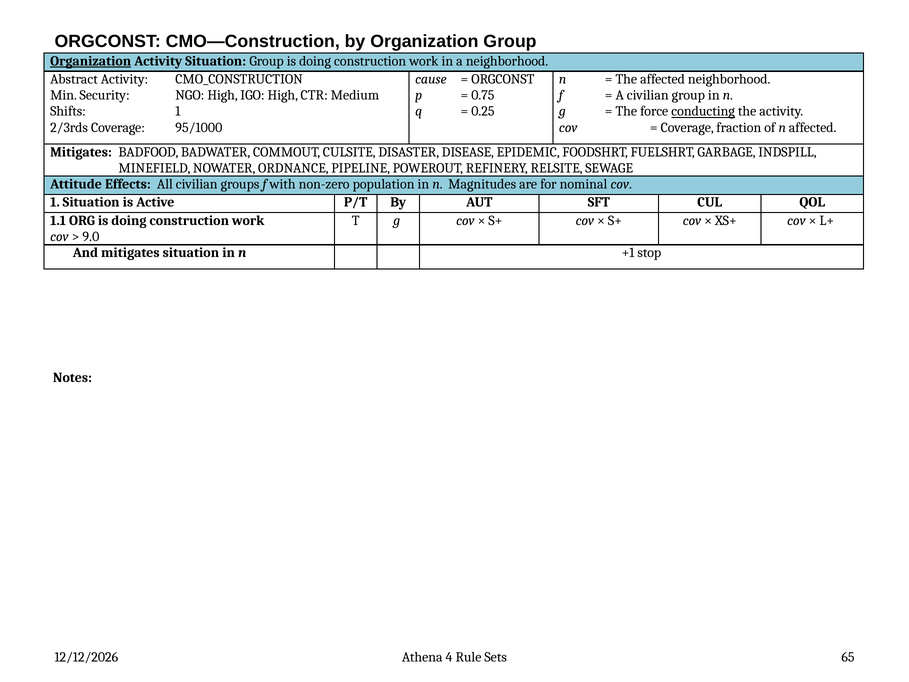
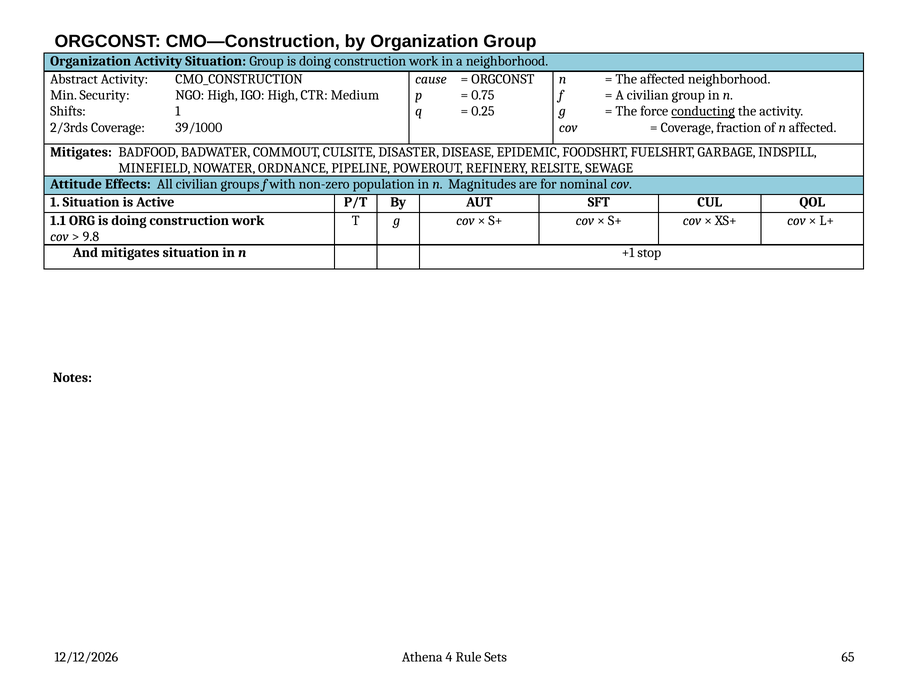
Organization underline: present -> none (91, 61)
95/1000: 95/1000 -> 39/1000 (199, 127)
9.0: 9.0 -> 9.8 (91, 237)
